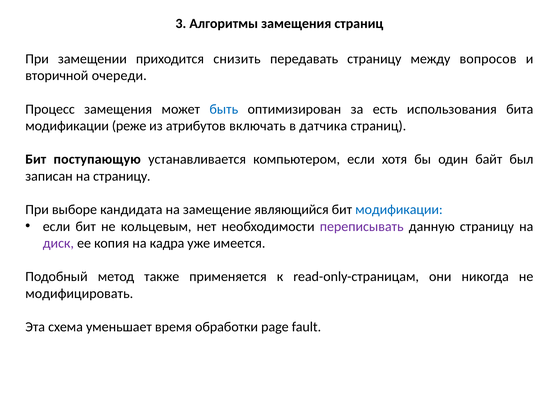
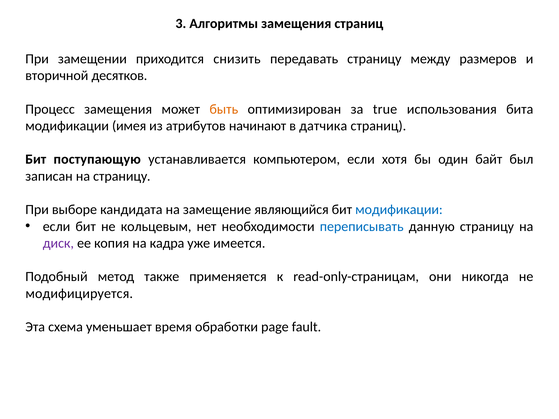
вопросов: вопросов -> размеров (488, 59)
очереди: очереди -> десятков (119, 76)
быть colour: blue -> orange (224, 109)
есть: есть -> true (385, 109)
реже: реже -> имея (129, 126)
включать: включать -> начинают (258, 126)
переписывать colour: purple -> blue (362, 227)
модифицировать: модифицировать -> модифицируется (79, 294)
